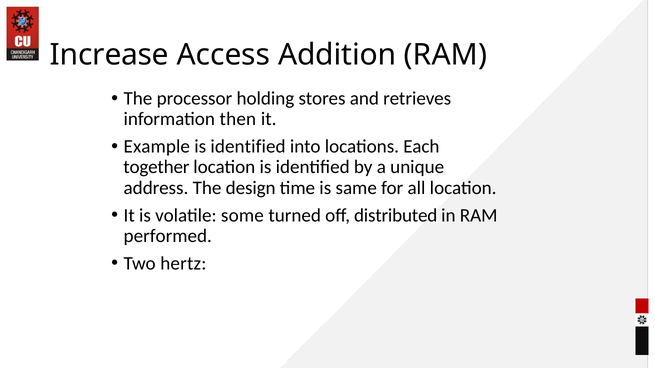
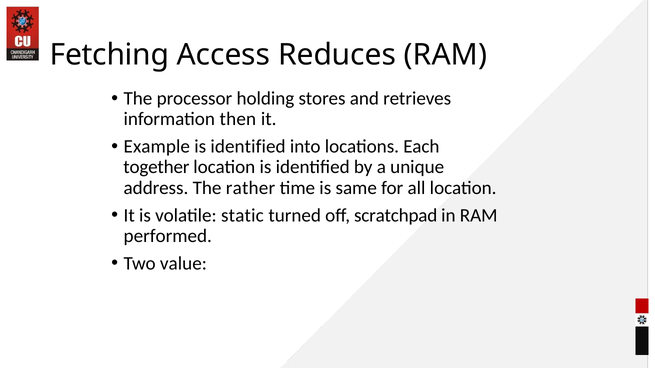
Increase: Increase -> Fetching (109, 55)
Addition: Addition -> Reduces (337, 55)
design: design -> rather (250, 188)
some: some -> static (242, 215)
distributed: distributed -> scratchpad (396, 215)
hertz: hertz -> value (183, 264)
